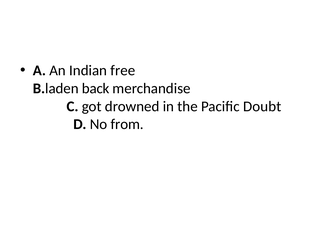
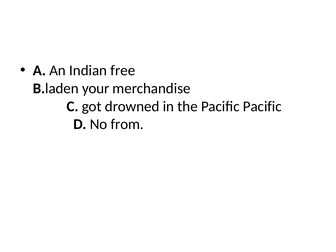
back: back -> your (96, 88)
Pacific Doubt: Doubt -> Pacific (262, 106)
